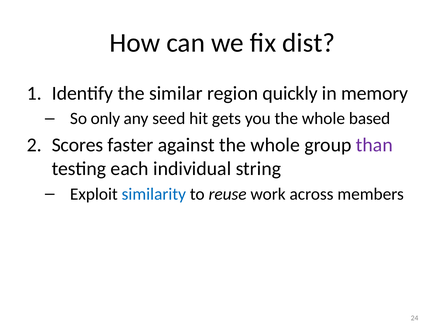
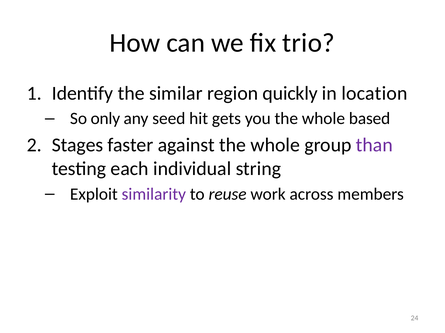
dist: dist -> trio (309, 43)
memory: memory -> location (374, 93)
Scores: Scores -> Stages (77, 145)
similarity colour: blue -> purple (154, 195)
